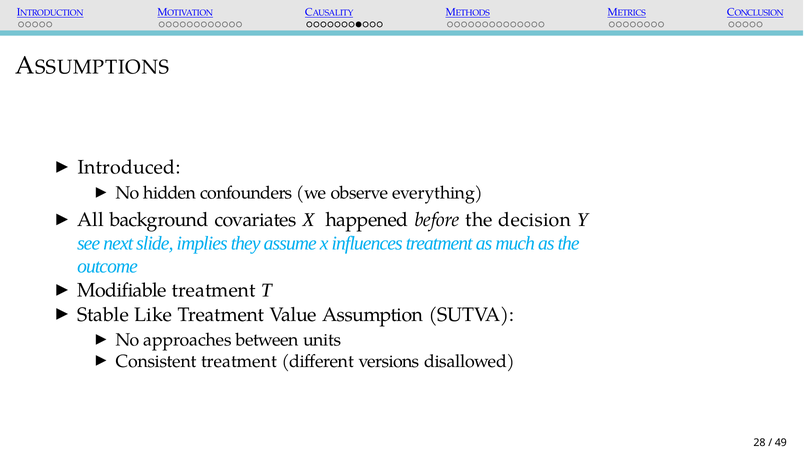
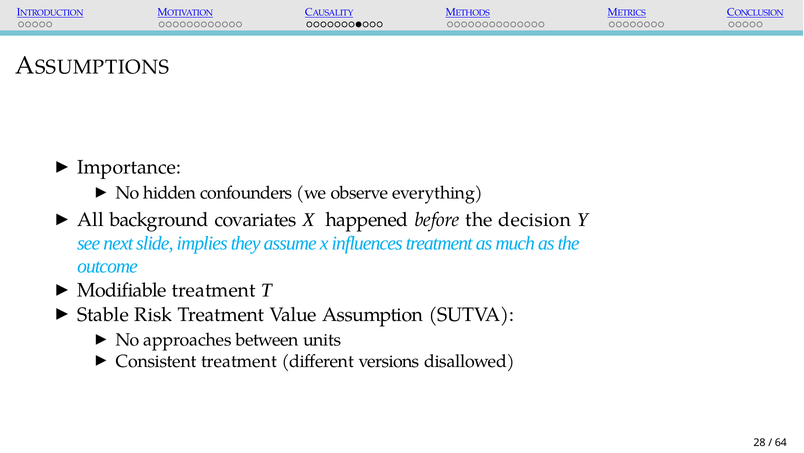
Introduced: Introduced -> Importance (129, 167)
Like: Like -> Risk (153, 314)
49: 49 -> 64 (781, 442)
